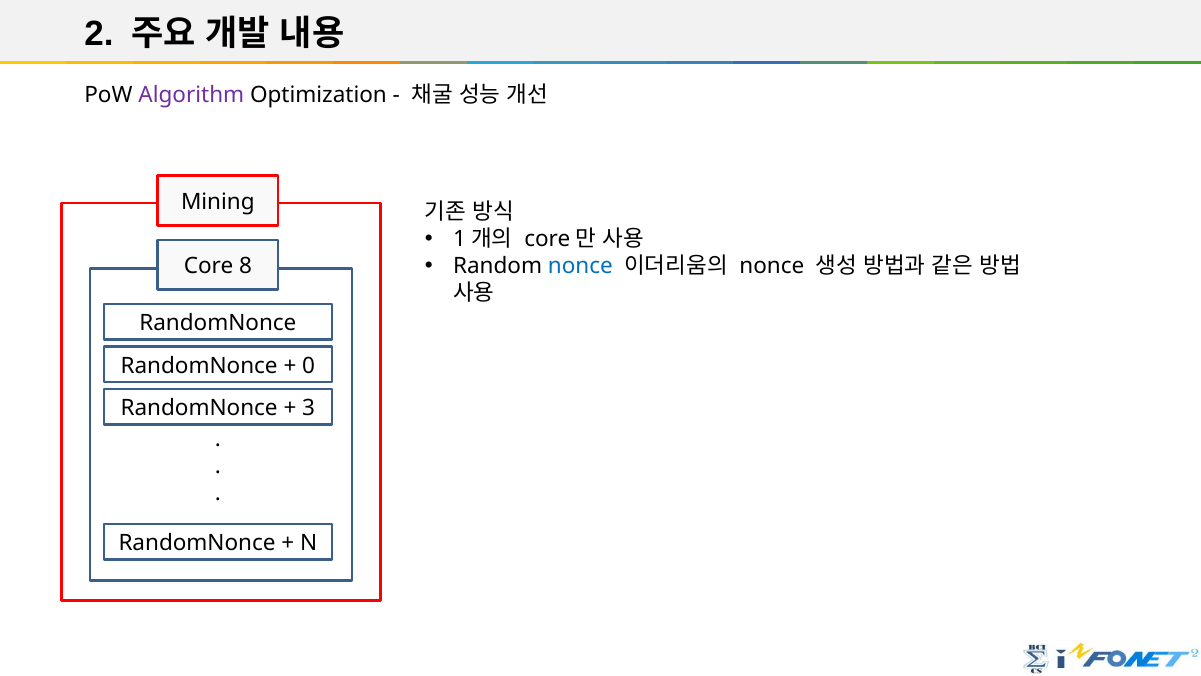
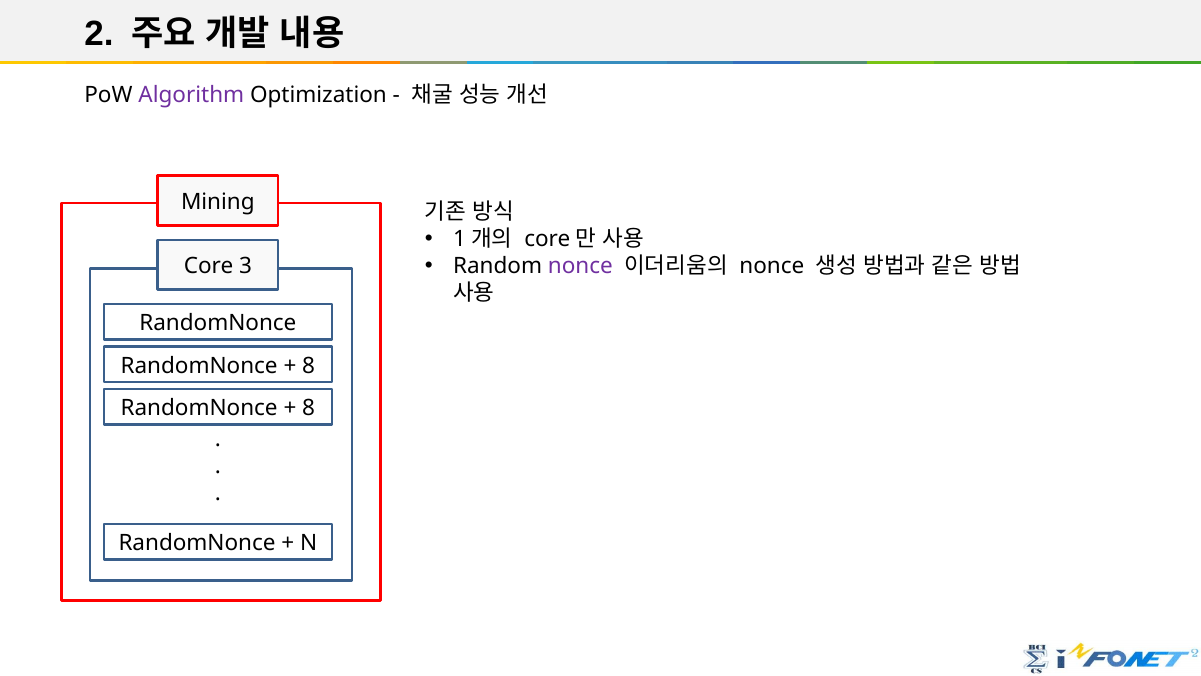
nonce colour: blue -> purple (580, 266)
8: 8 -> 3 (246, 266)
0: 0 -> 8 (309, 365)
3: 3 -> 8 (309, 408)
